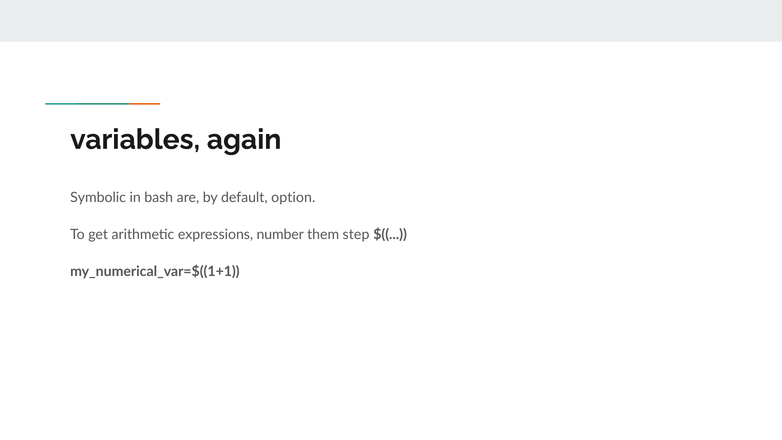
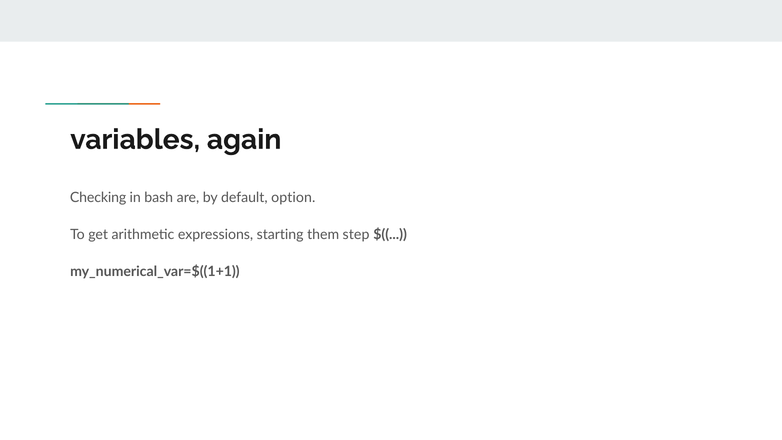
Symbolic: Symbolic -> Checking (98, 198)
number: number -> starting (280, 234)
